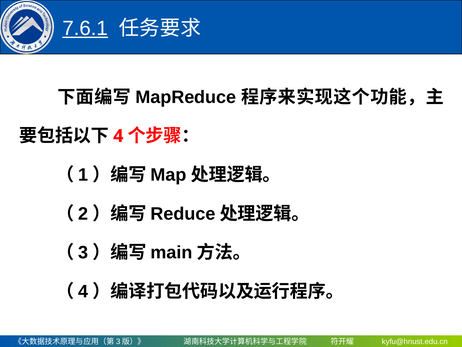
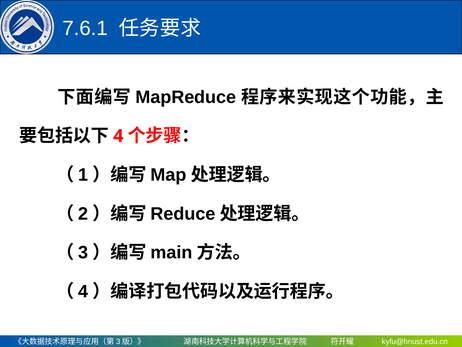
7.6.1 underline: present -> none (85, 28)
